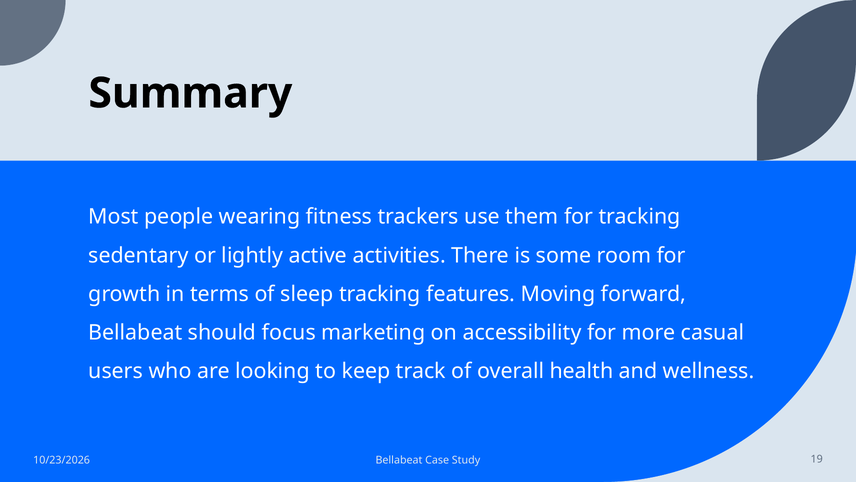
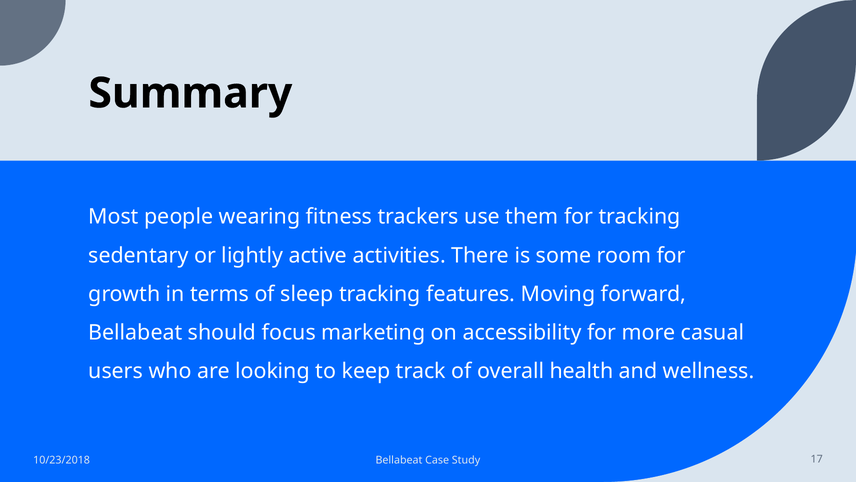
10/23/2026: 10/23/2026 -> 10/23/2018 (62, 460)
19: 19 -> 17 (817, 459)
